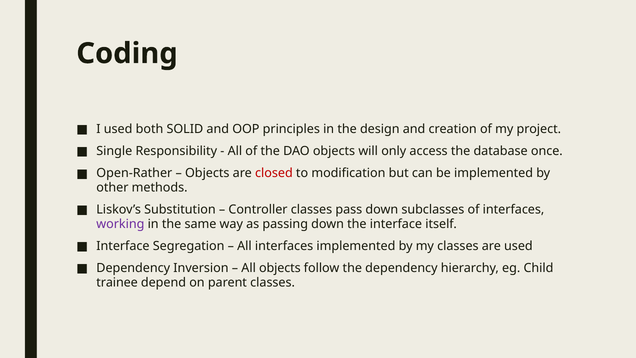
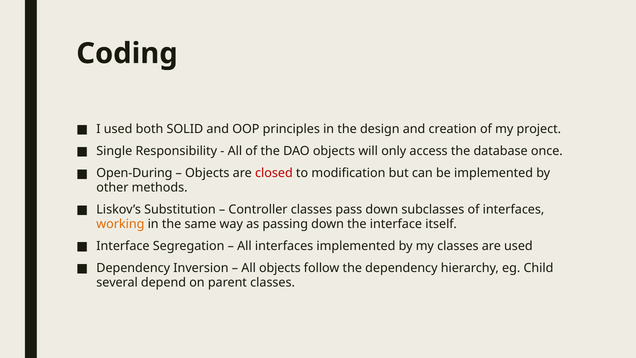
Open-Rather: Open-Rather -> Open-During (134, 173)
working colour: purple -> orange (120, 224)
trainee: trainee -> several (117, 282)
